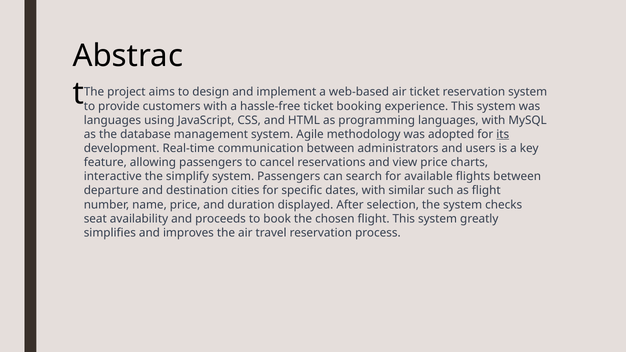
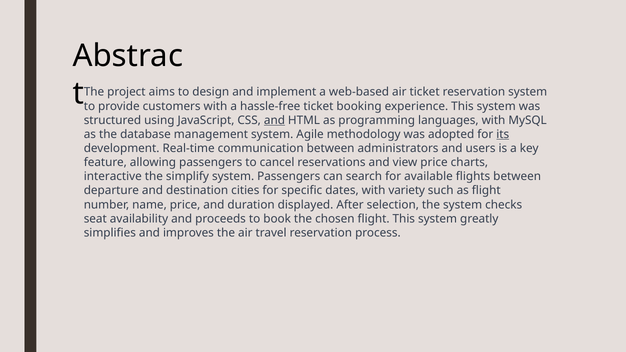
languages: languages -> structured (112, 120)
and underline: none -> present (274, 120)
similar: similar -> variety (407, 191)
